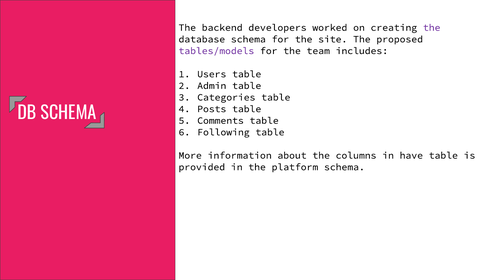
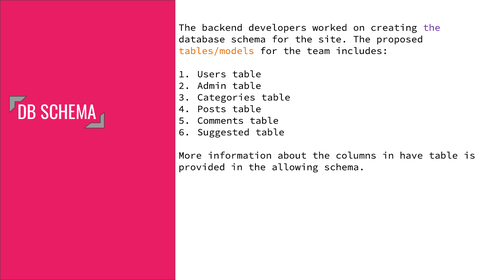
tables/models colour: purple -> orange (216, 51)
Following: Following -> Suggested (223, 132)
platform: platform -> allowing (295, 167)
